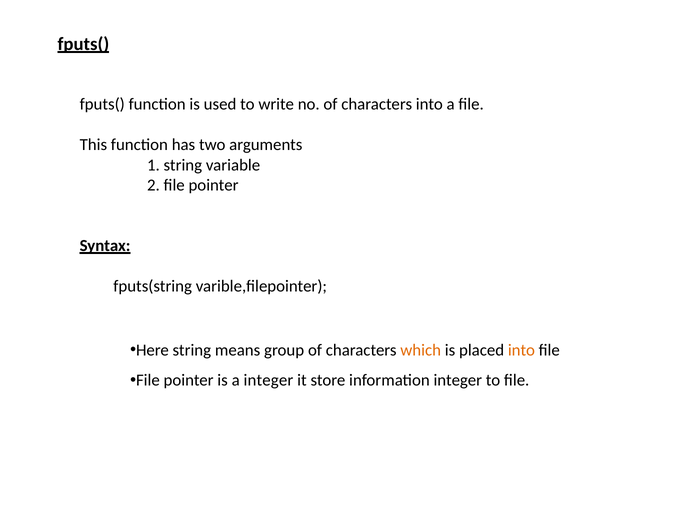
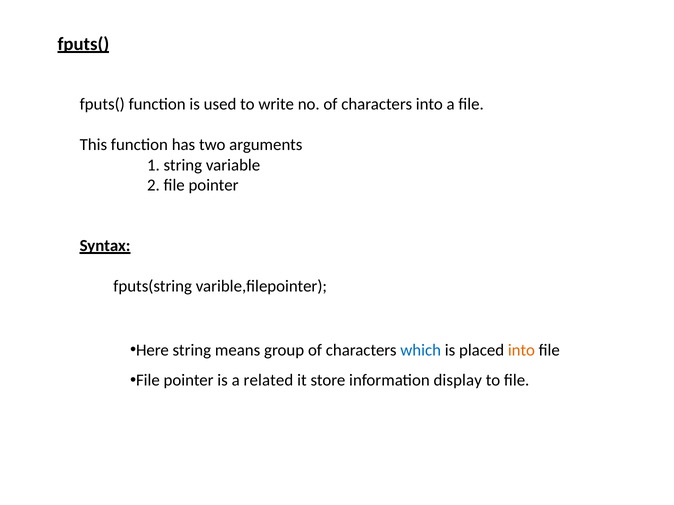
which colour: orange -> blue (421, 350)
a integer: integer -> related (268, 381)
information integer: integer -> display (458, 381)
